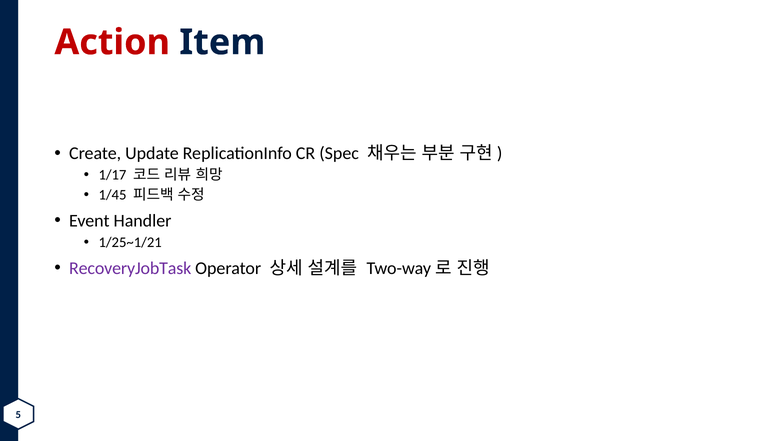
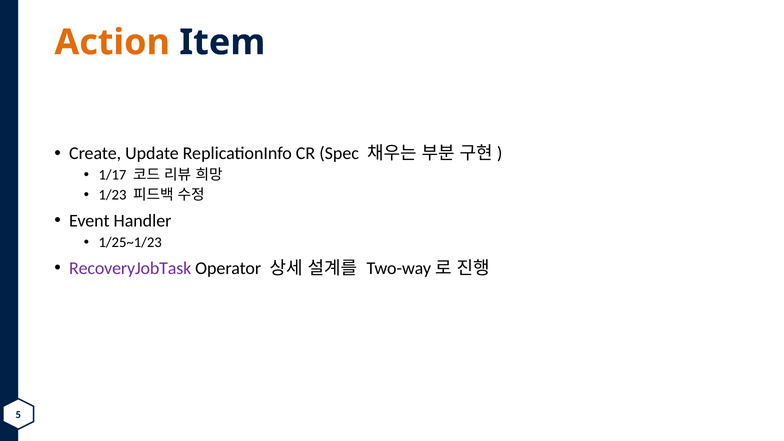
Action colour: red -> orange (112, 42)
1/45: 1/45 -> 1/23 (112, 195)
1/25~1/21: 1/25~1/21 -> 1/25~1/23 (130, 242)
